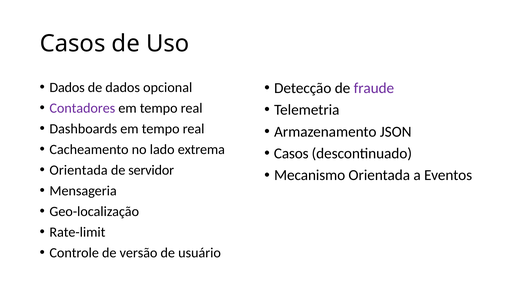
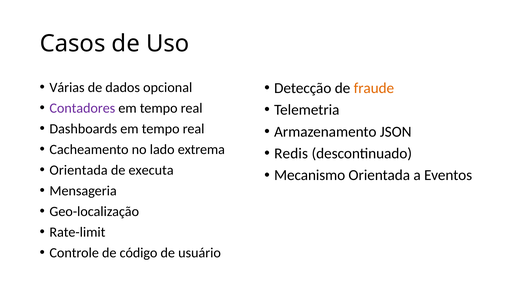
Dados: Dados -> Várias (67, 87)
fraude colour: purple -> orange (374, 88)
Casos: Casos -> Redis (291, 153)
servidor: servidor -> executa (151, 170)
versão: versão -> código (139, 253)
